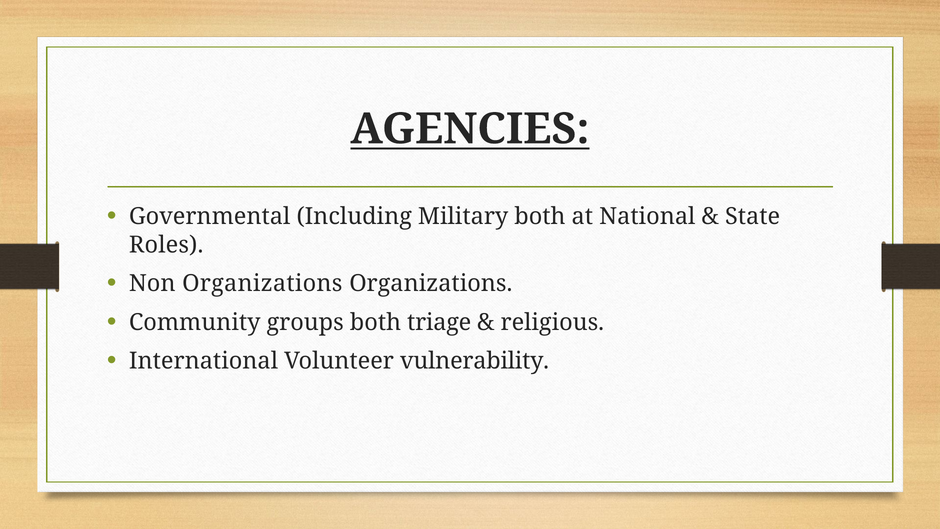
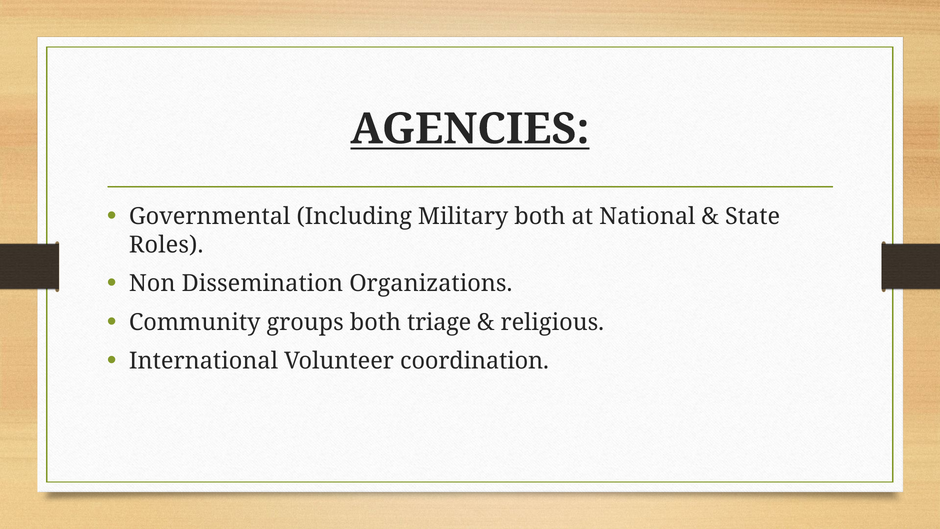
Non Organizations: Organizations -> Dissemination (262, 283)
vulnerability: vulnerability -> coordination (475, 361)
